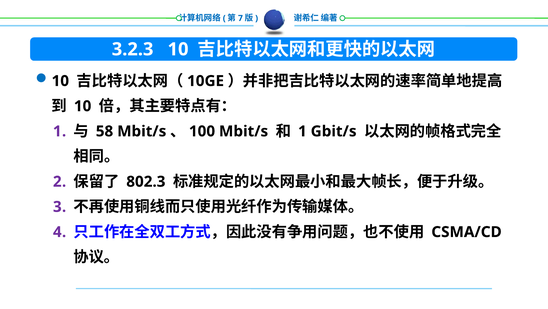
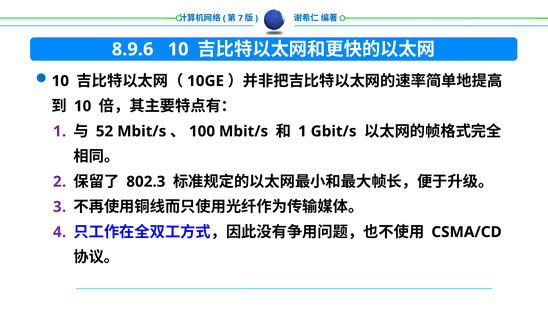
3.2.3: 3.2.3 -> 8.9.6 (133, 49)
58: 58 -> 52 (104, 131)
